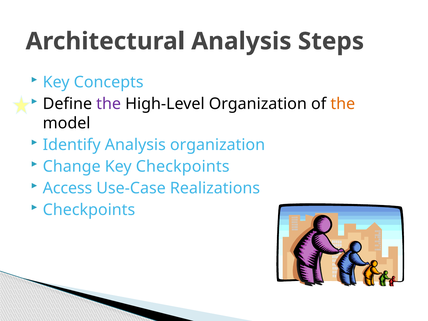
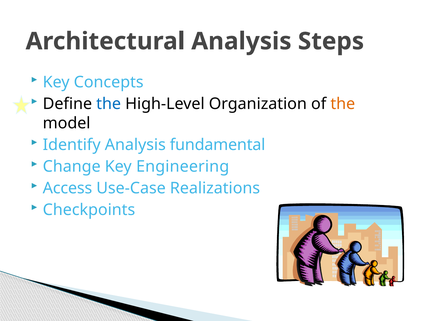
the colour: purple -> blue (109, 104)
Analysis organization: organization -> fundamental (218, 145)
Key Checkpoints: Checkpoints -> Engineering (183, 166)
